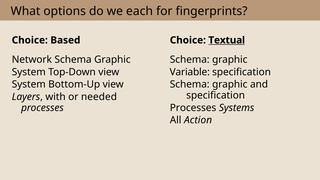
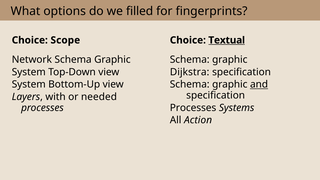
each: each -> filled (140, 11)
Based: Based -> Scope (65, 40)
Variable: Variable -> Dijkstra (190, 72)
and underline: none -> present (259, 84)
